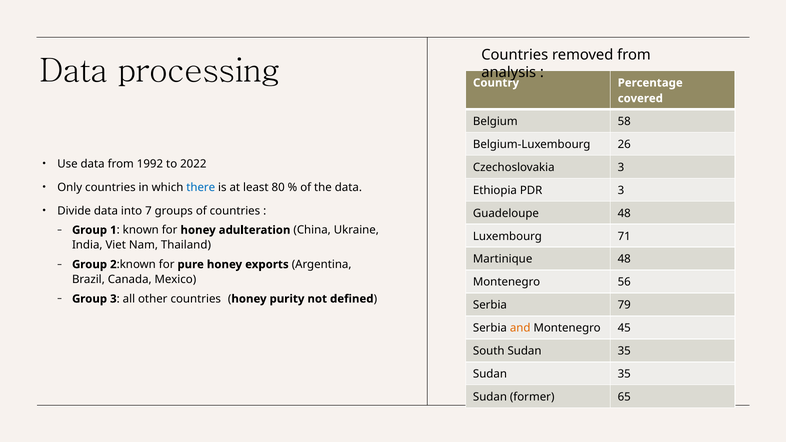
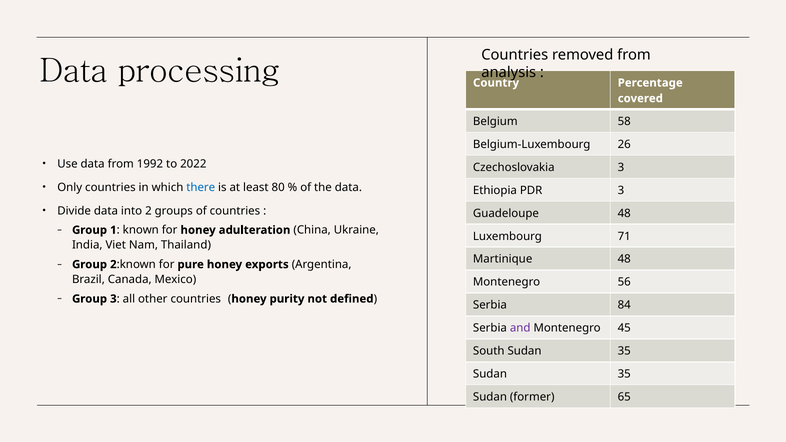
7: 7 -> 2 (148, 211)
79: 79 -> 84 (624, 305)
and colour: orange -> purple (520, 328)
